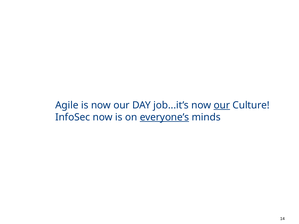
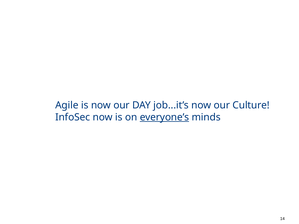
our underline: present -> none (222, 105)
